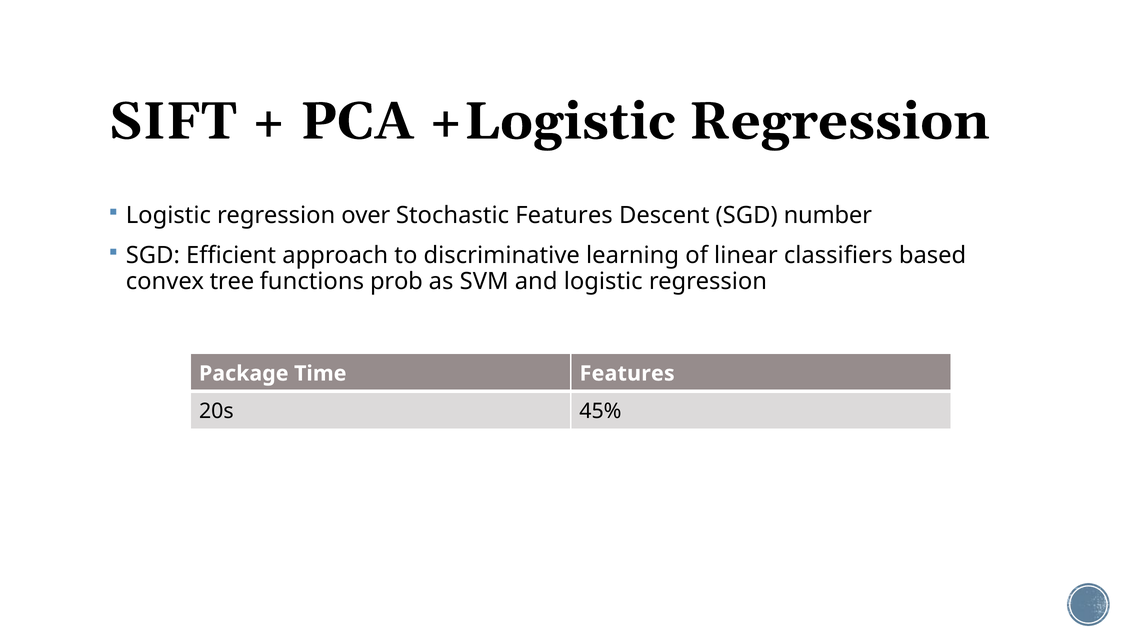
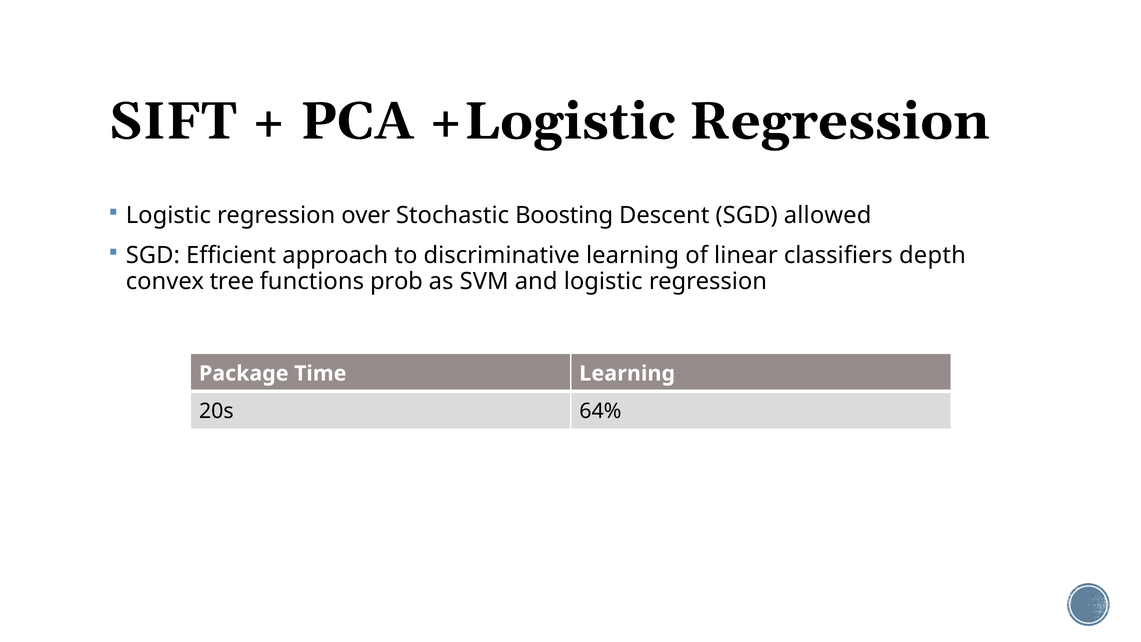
Stochastic Features: Features -> Boosting (564, 216)
number: number -> allowed (828, 216)
based: based -> depth (932, 255)
Time Features: Features -> Learning (627, 373)
45%: 45% -> 64% (600, 411)
